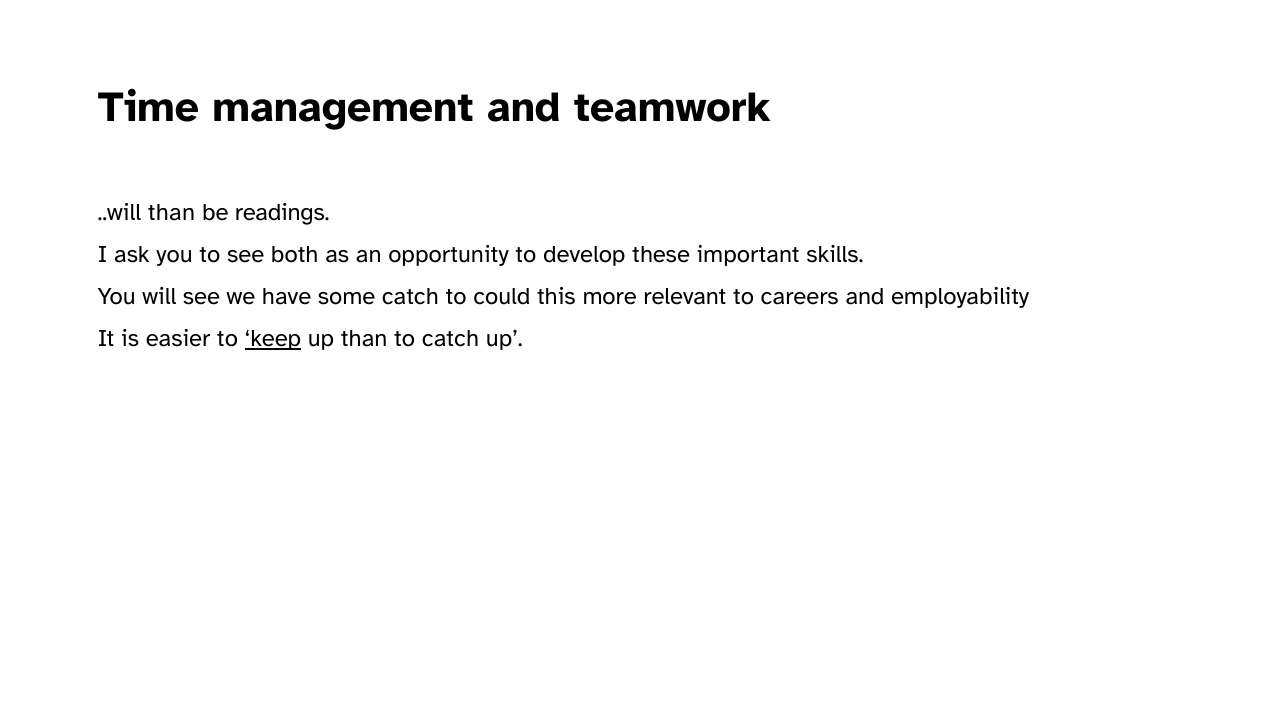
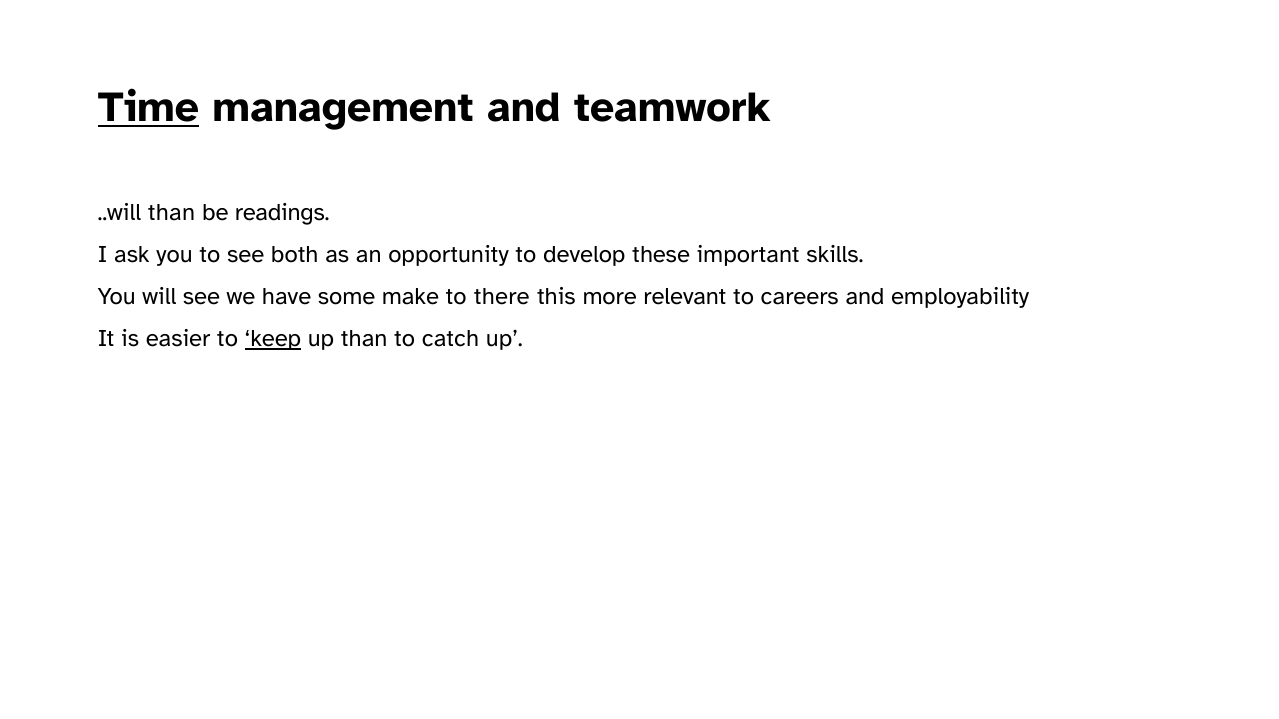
Time underline: none -> present (148, 108)
some catch: catch -> make (410, 297)
could: could -> there (502, 297)
